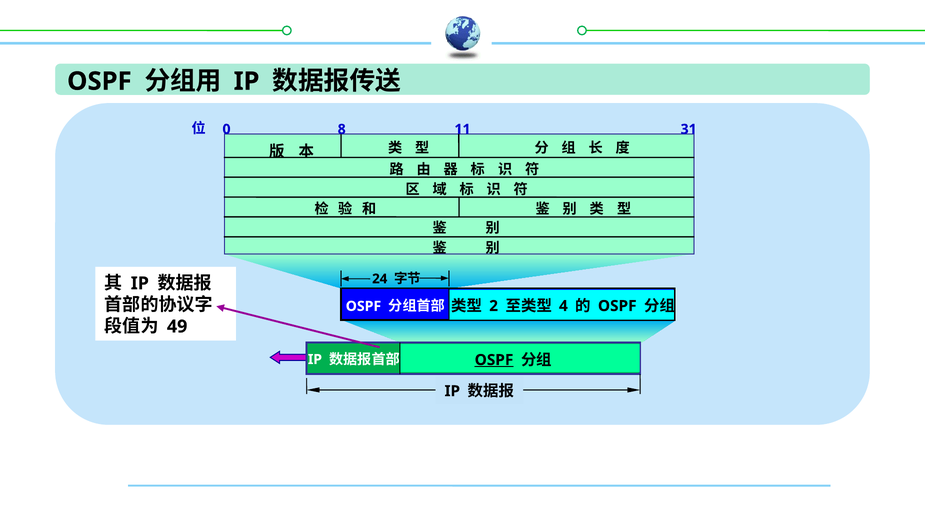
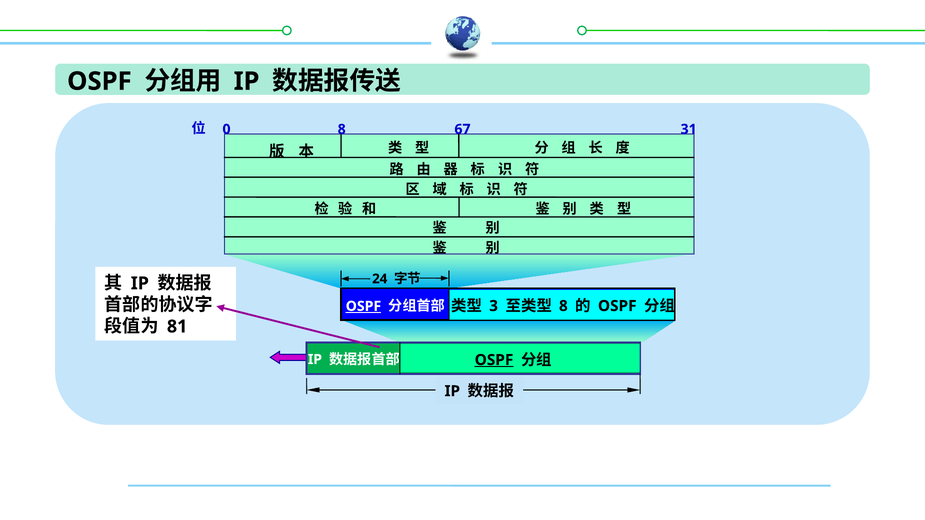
11: 11 -> 67 (462, 129)
2: 2 -> 3 (494, 306)
4: 4 -> 8 (563, 306)
OSPF underline: none -> present (363, 306)
49: 49 -> 81 (177, 327)
